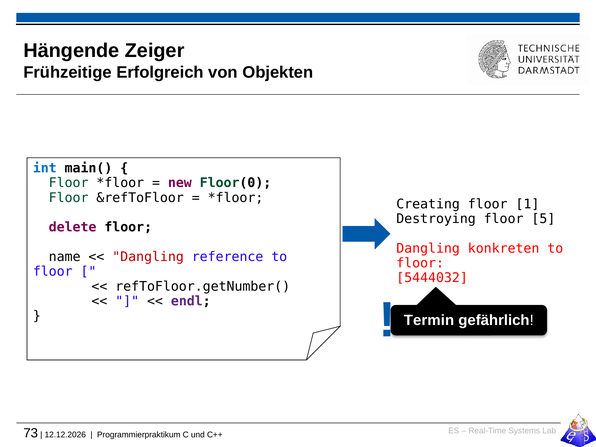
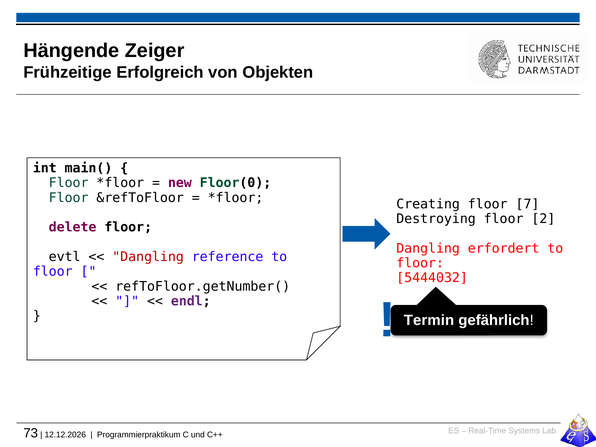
int colour: blue -> black (45, 168)
1: 1 -> 7 (527, 204)
5: 5 -> 2 (543, 219)
konkreten: konkreten -> erfordert (504, 248)
name: name -> evtl (65, 257)
